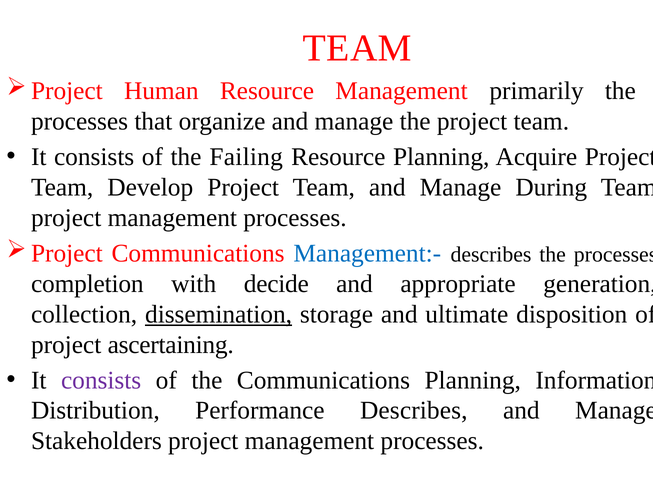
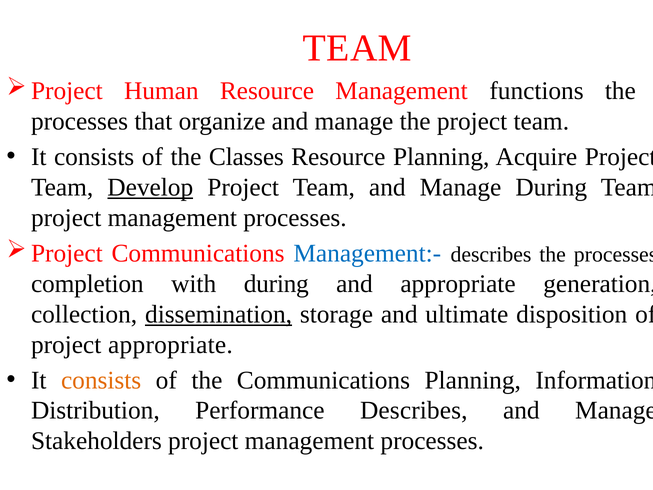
primarily: primarily -> functions (537, 91)
Failing: Failing -> Classes (246, 157)
Develop underline: none -> present (150, 187)
with decide: decide -> during (276, 284)
project ascertaining: ascertaining -> appropriate (170, 344)
consists colour: purple -> orange (101, 380)
